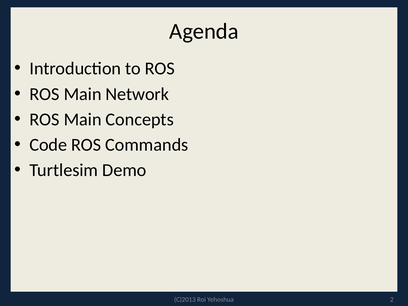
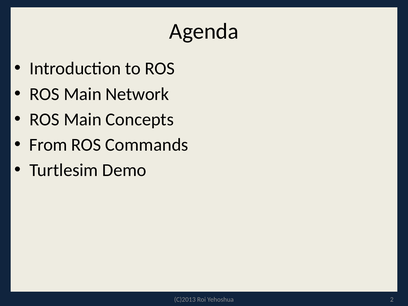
Code: Code -> From (48, 145)
